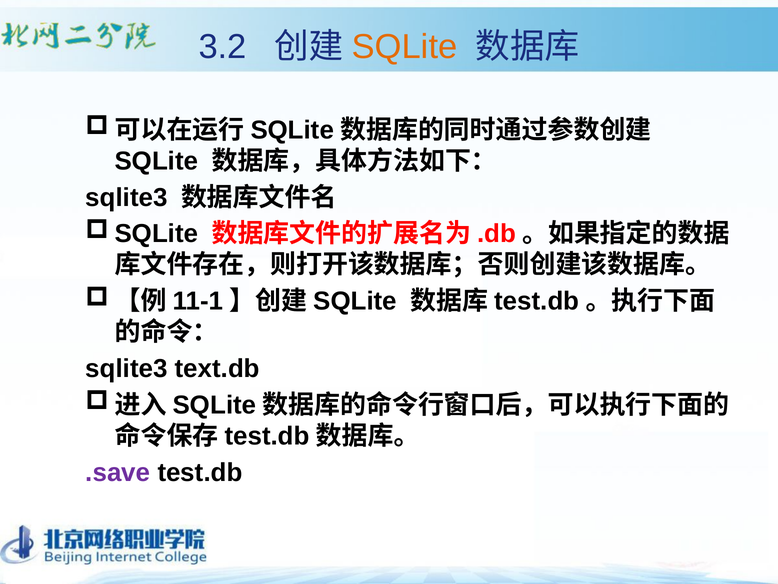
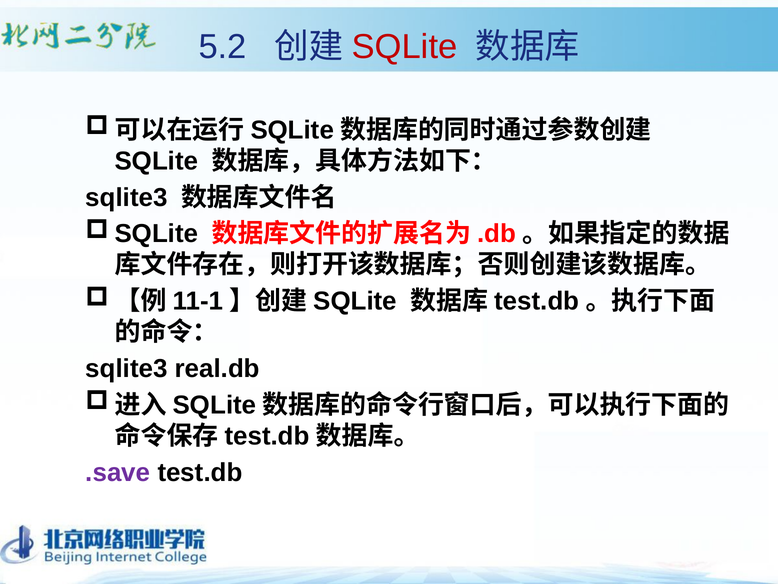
3.2: 3.2 -> 5.2 (223, 47)
SQLite colour: orange -> red (405, 47)
text.db: text.db -> real.db (217, 368)
